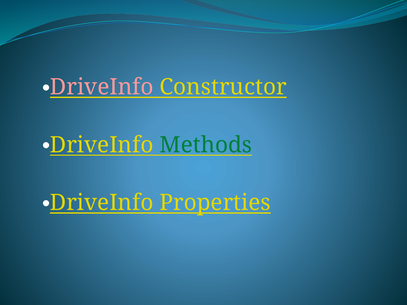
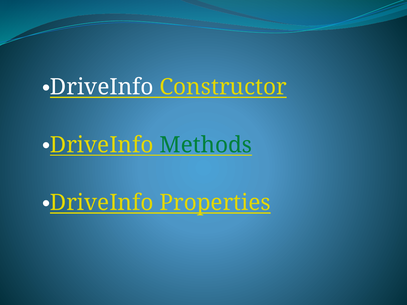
DriveInfo colour: pink -> white (102, 87)
